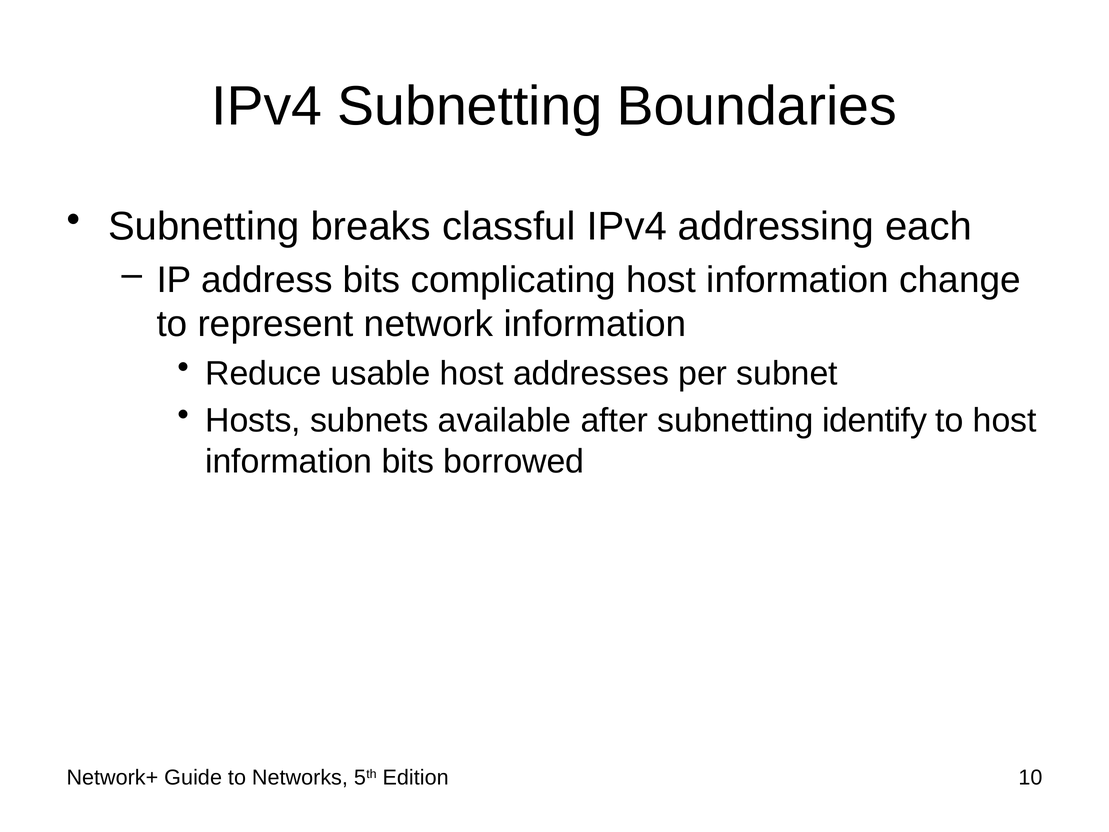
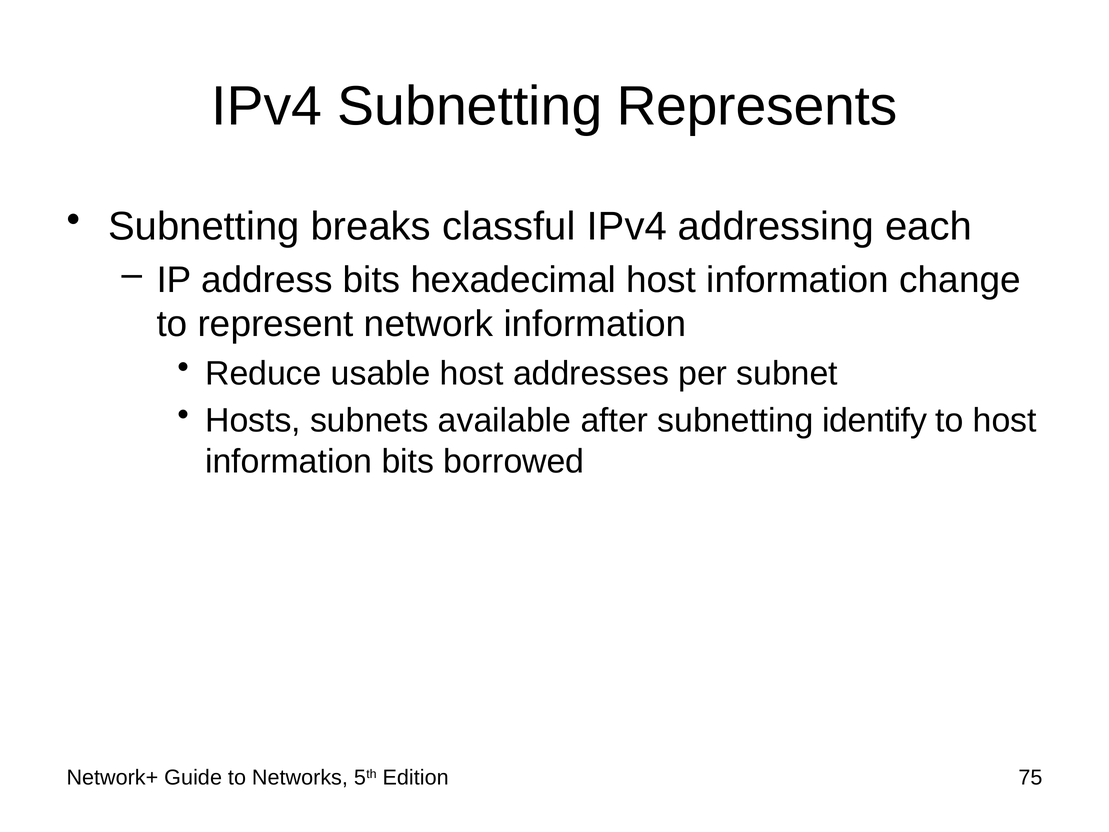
Boundaries: Boundaries -> Represents (757, 106)
complicating: complicating -> hexadecimal (513, 280)
10: 10 -> 75 (1030, 777)
